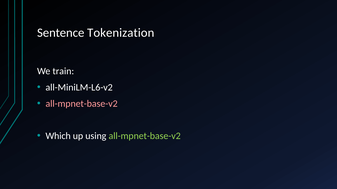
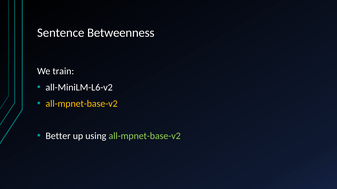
Tokenization: Tokenization -> Betweenness (121, 33)
all-mpnet-base-v2 colour: pink -> yellow (82, 104)
Which: Which -> Better (58, 136)
